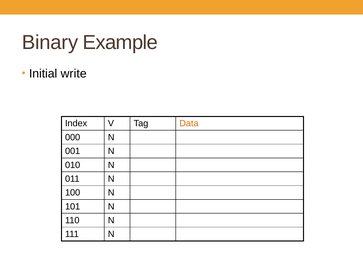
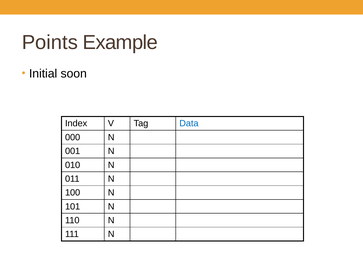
Binary: Binary -> Points (50, 42)
write: write -> soon (74, 73)
Data colour: orange -> blue (189, 123)
